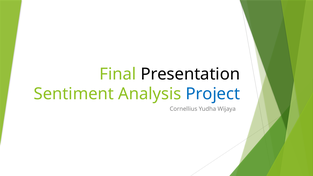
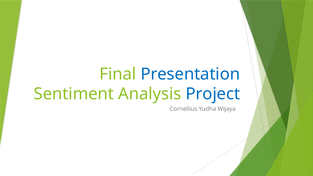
Presentation colour: black -> blue (190, 74)
